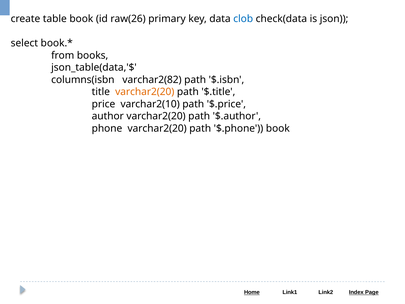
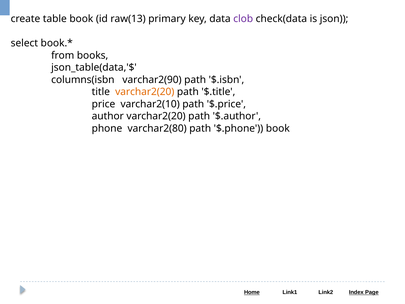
raw(26: raw(26 -> raw(13 (128, 19)
clob colour: blue -> purple (243, 19)
varchar2(82: varchar2(82 -> varchar2(90 (152, 80)
phone varchar2(20: varchar2(20 -> varchar2(80 (157, 128)
